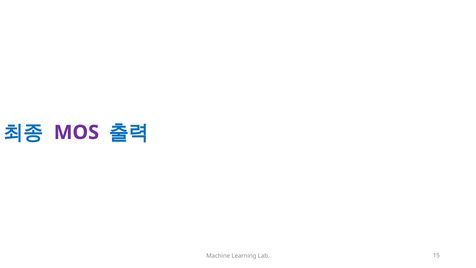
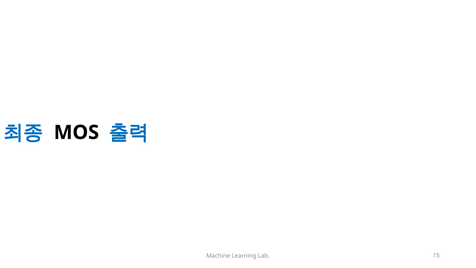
MOS colour: purple -> black (76, 132)
